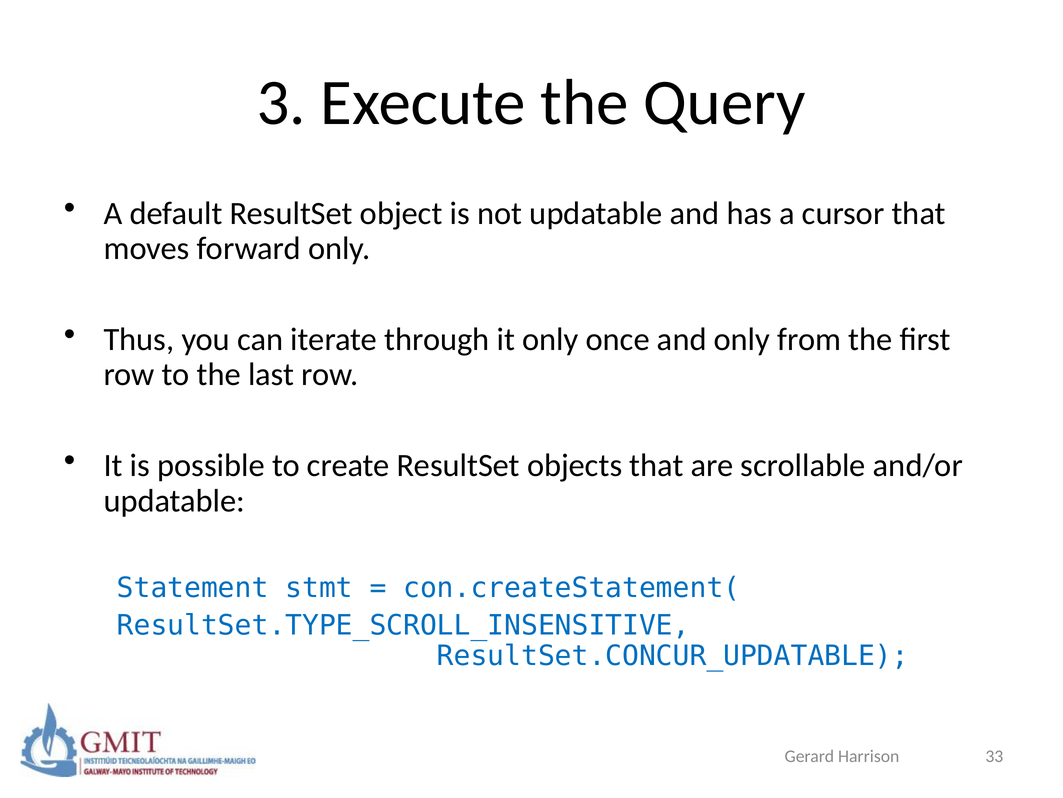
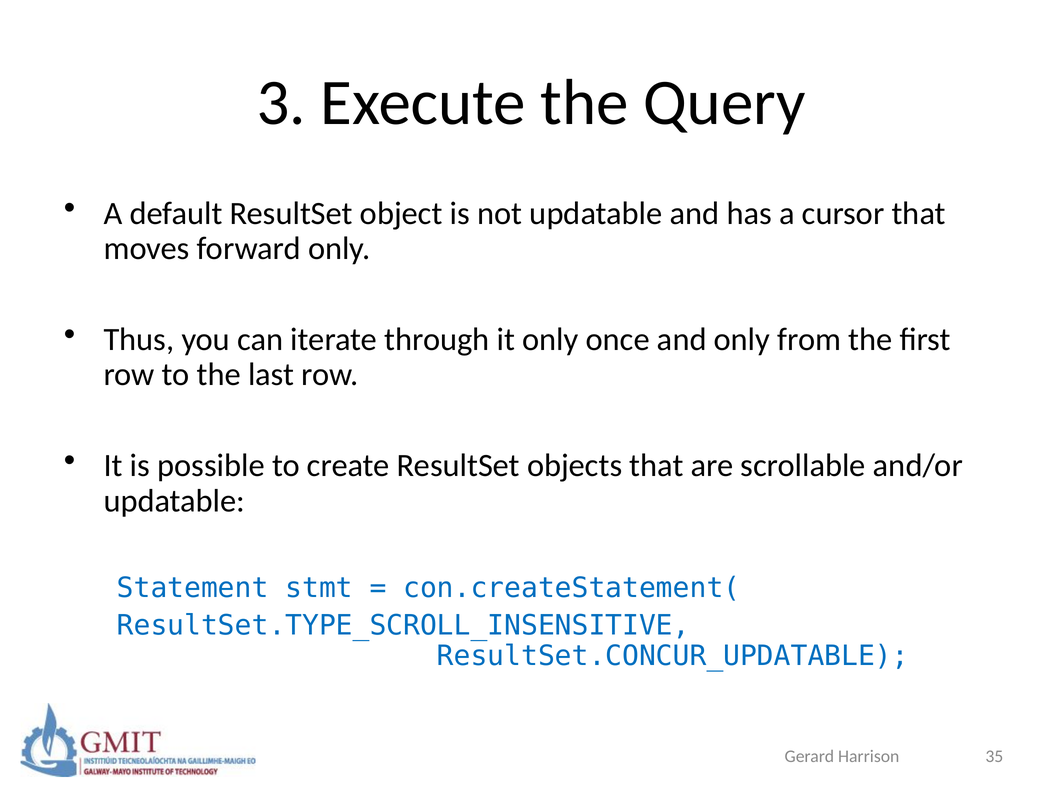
33: 33 -> 35 (994, 756)
